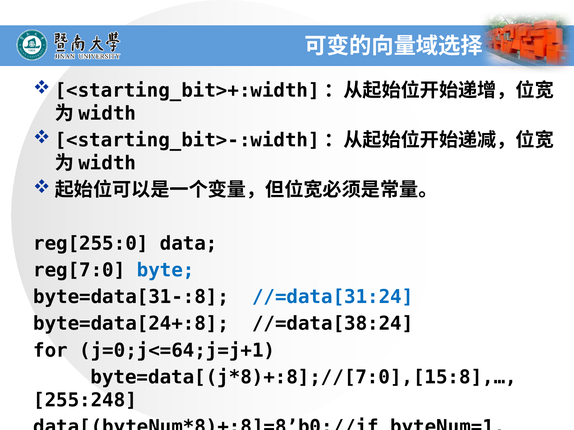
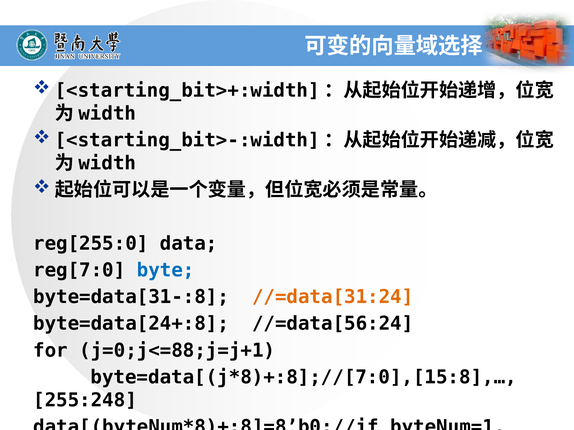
//=data[31:24 colour: blue -> orange (333, 297)
//=data[38:24: //=data[38:24 -> //=data[56:24 (333, 324)
j=0;j<=64;j=j+1: j=0;j<=64;j=j+1 -> j=0;j<=88;j=j+1 (177, 351)
